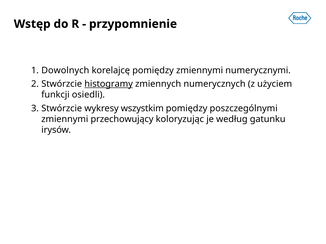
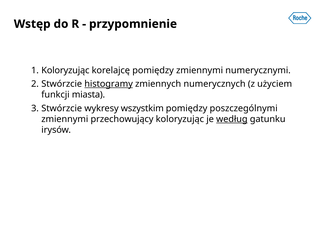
Dowolnych: Dowolnych -> Koloryzując (65, 70)
osiedli: osiedli -> miasta (88, 95)
według underline: none -> present (232, 119)
